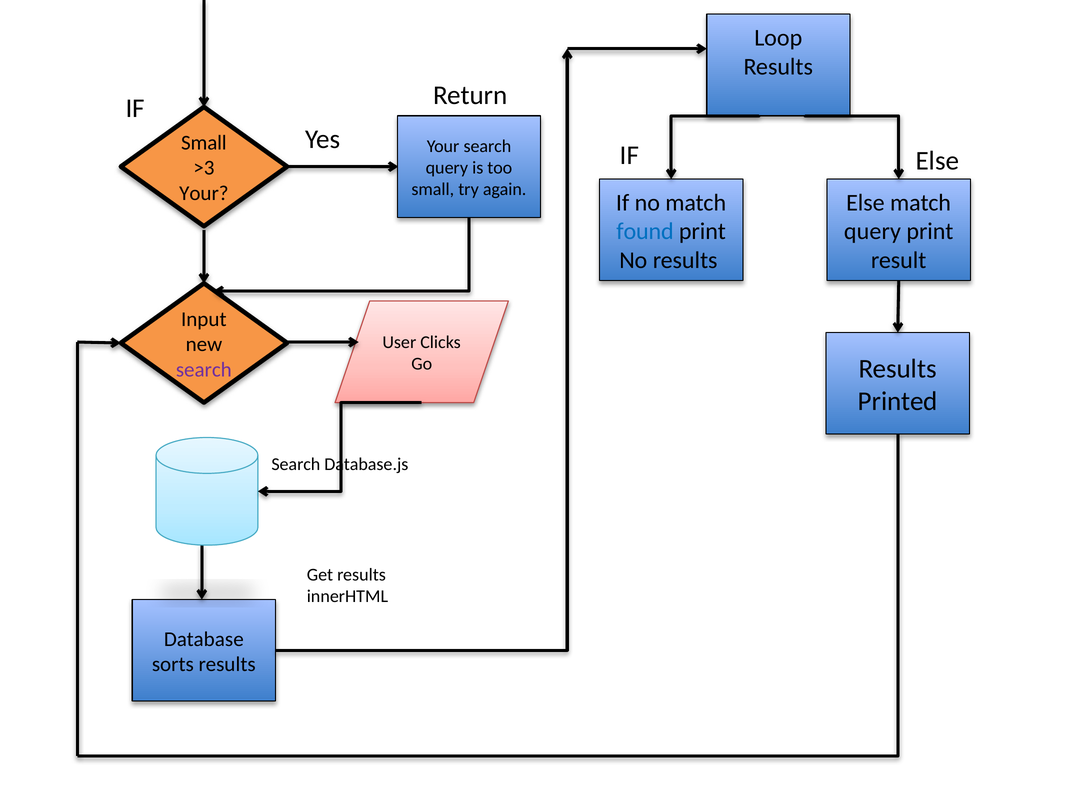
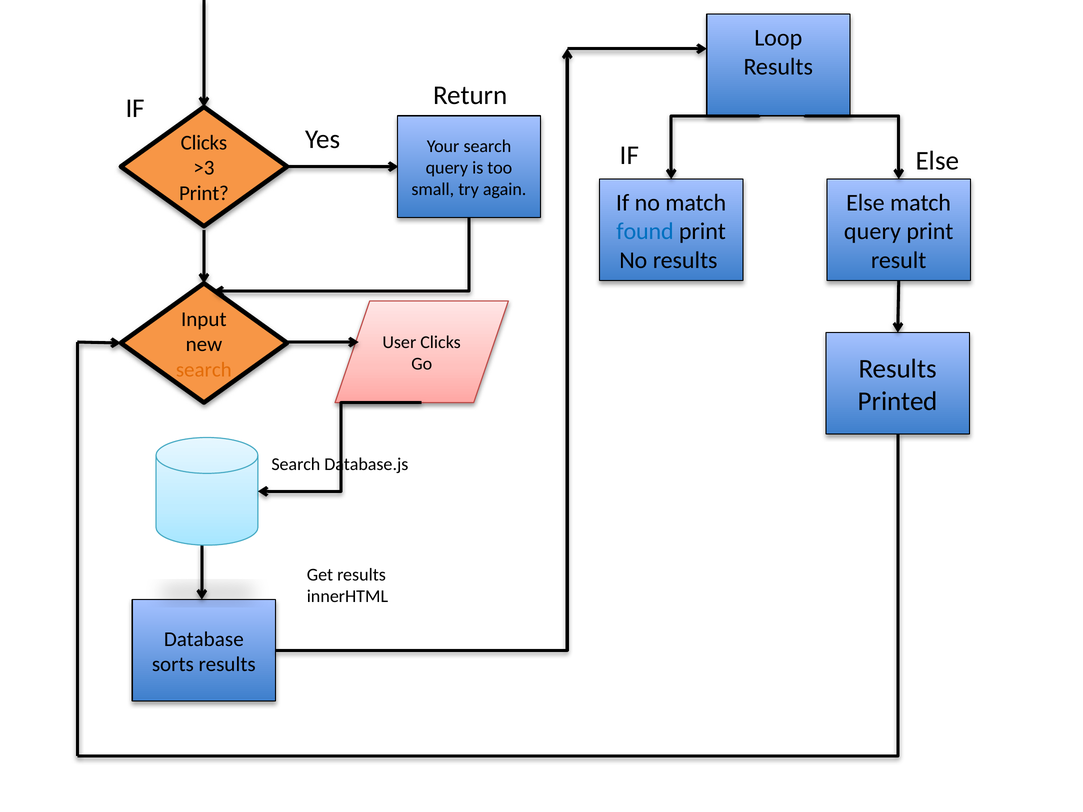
Small: Small -> Clicks (204, 143)
Your: Your -> Print (204, 193)
search colour: purple -> orange (204, 370)
